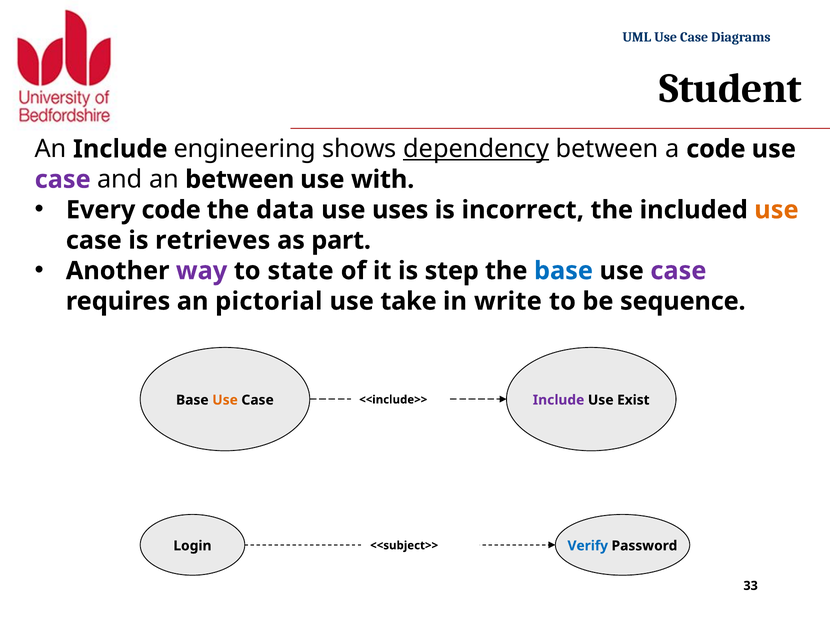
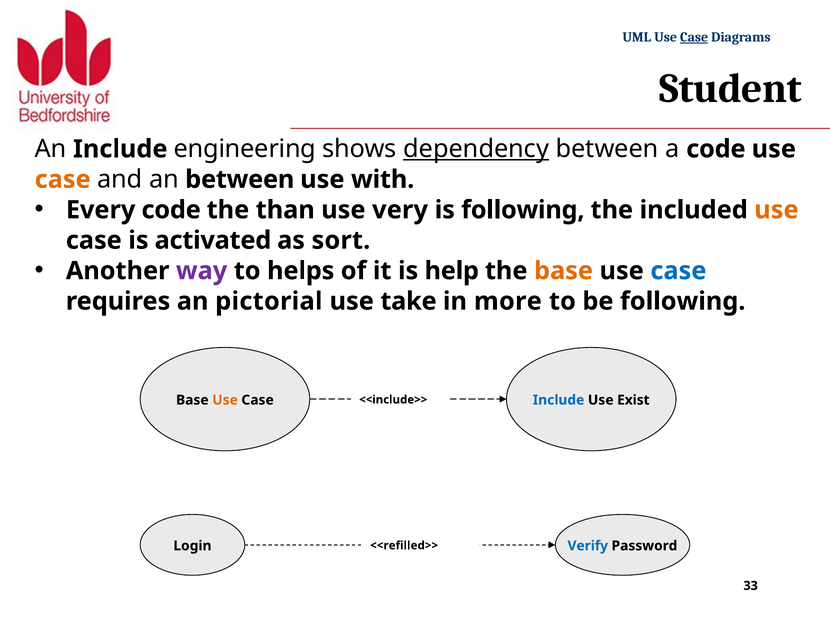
Case underline: none -> present (694, 37)
case colour: purple -> orange (63, 179)
data: data -> than (285, 210)
uses: uses -> very (400, 210)
is incorrect: incorrect -> following (523, 210)
retrieves: retrieves -> activated (213, 240)
part: part -> sort (341, 240)
state: state -> helps (301, 271)
step: step -> help (452, 271)
base colour: blue -> orange (564, 271)
case colour: purple -> blue (678, 271)
write: write -> more (508, 301)
be sequence: sequence -> following (683, 301)
Include colour: purple -> blue (559, 400)
<<subject>>: <<subject>> -> <<refilled>> (404, 545)
